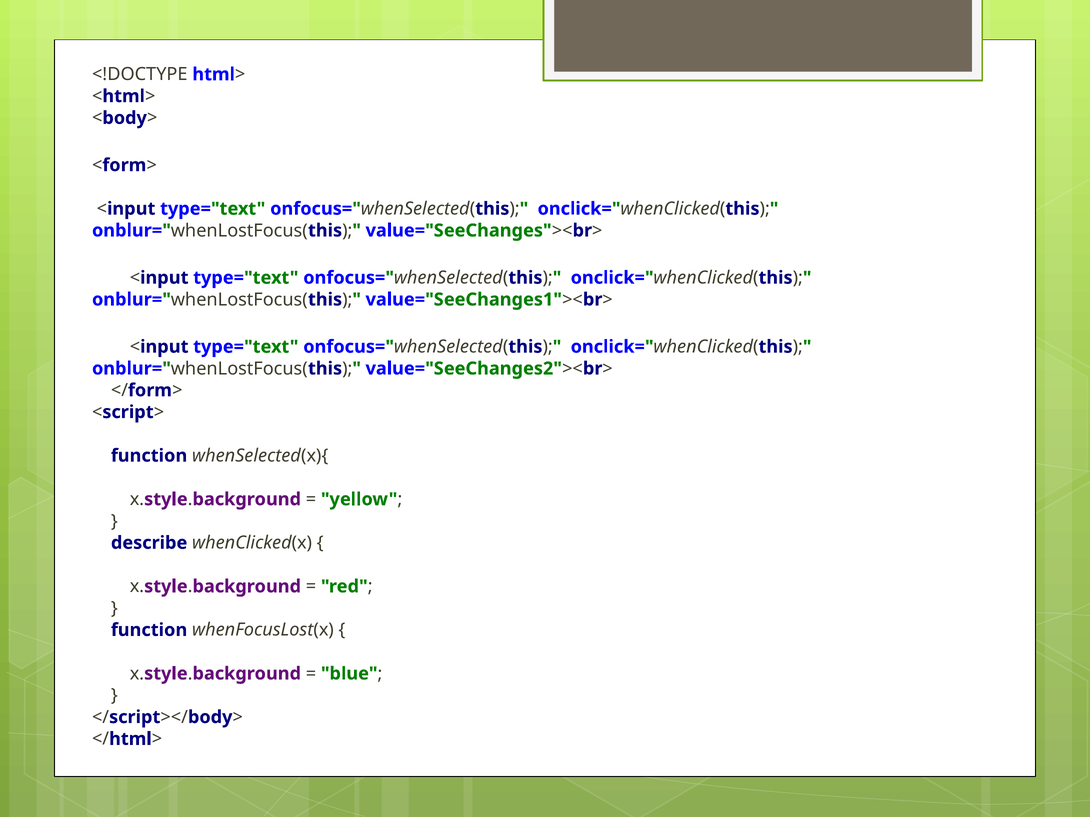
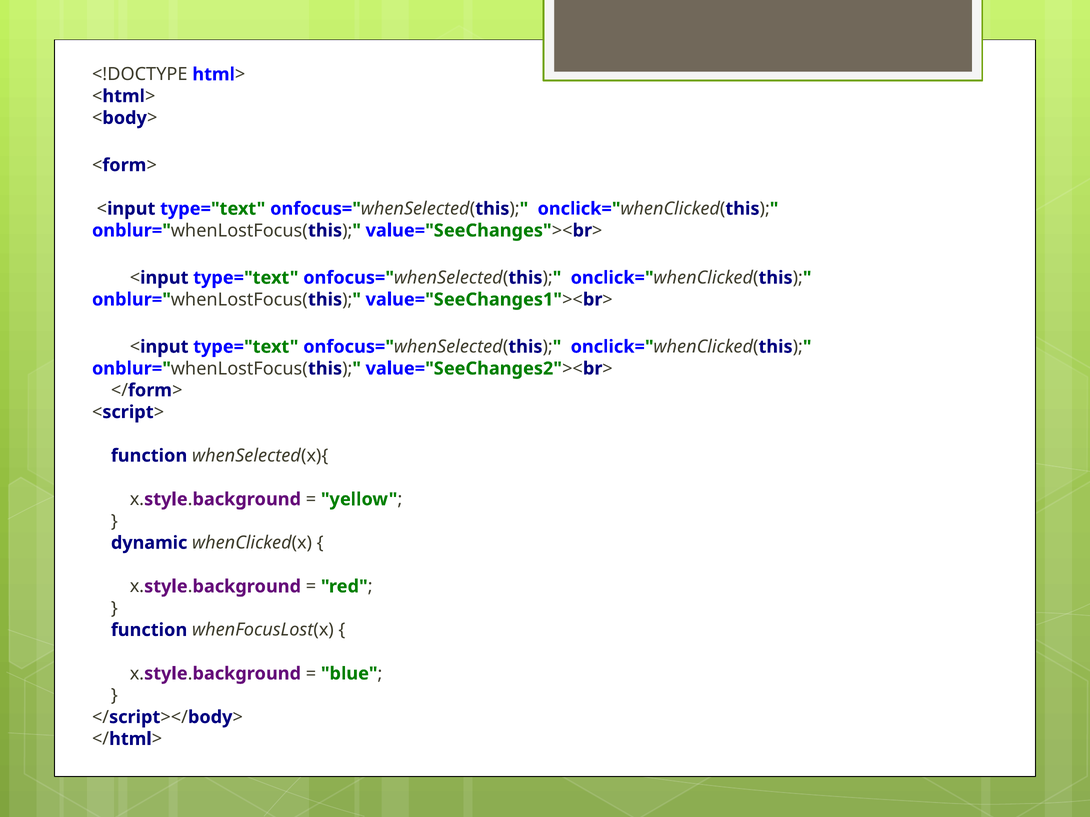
describe: describe -> dynamic (149, 543)
